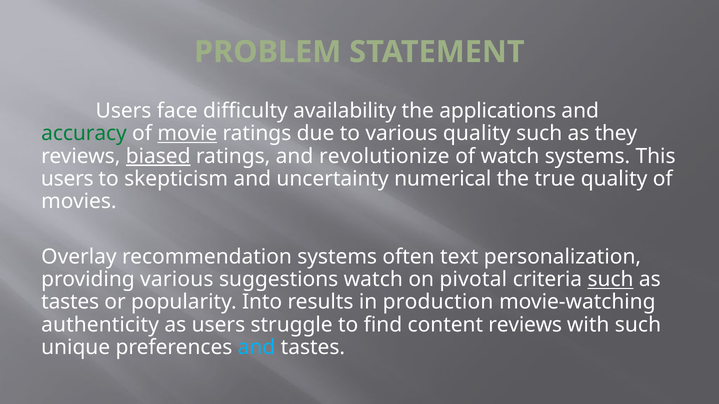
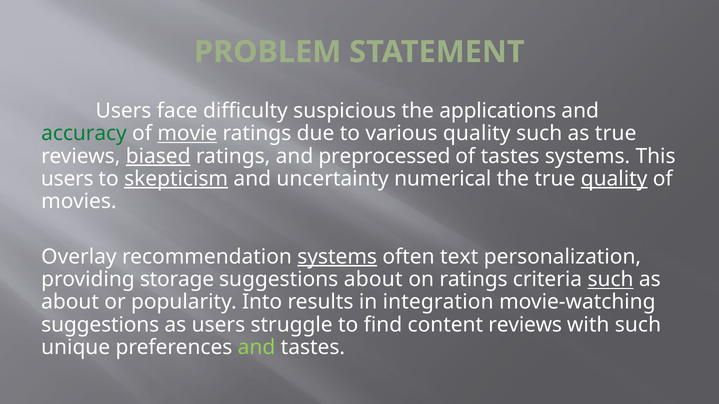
availability: availability -> suspicious (345, 111)
as they: they -> true (616, 134)
revolutionize: revolutionize -> preprocessed (384, 156)
of watch: watch -> tastes (510, 156)
skepticism underline: none -> present (176, 179)
quality underline: none -> present (614, 179)
systems underline: none -> present (337, 257)
providing various: various -> storage (177, 280)
suggestions watch: watch -> about (373, 280)
on pivotal: pivotal -> ratings (474, 280)
tastes: tastes -> about (70, 302)
production: production -> integration (438, 302)
authenticity: authenticity -> suggestions (100, 325)
and colour: light blue -> light green (257, 348)
